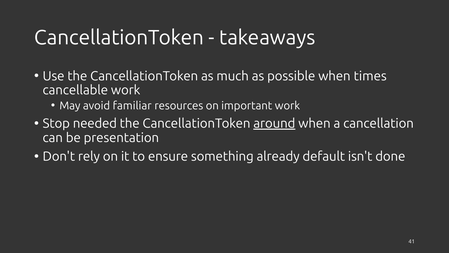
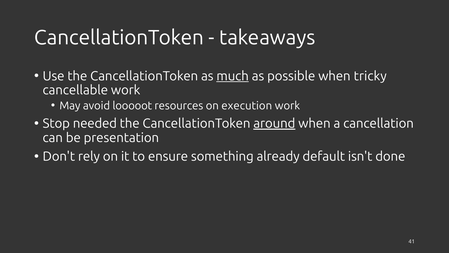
much underline: none -> present (233, 76)
times: times -> tricky (370, 76)
familiar: familiar -> looooot (132, 106)
important: important -> execution (247, 106)
